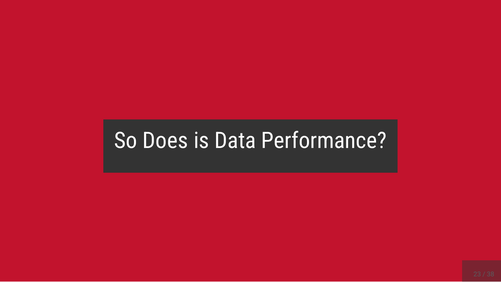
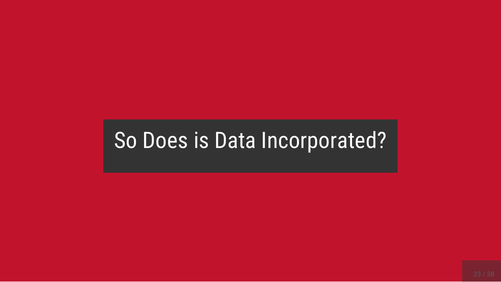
Performance: Performance -> Incorporated (324, 141)
